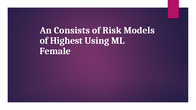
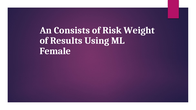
Models: Models -> Weight (139, 30)
Highest: Highest -> Results (66, 41)
